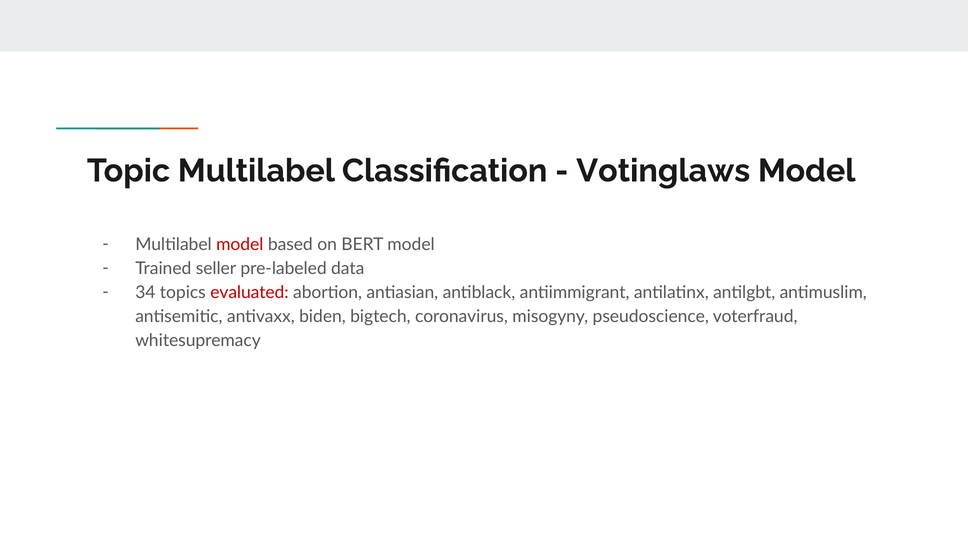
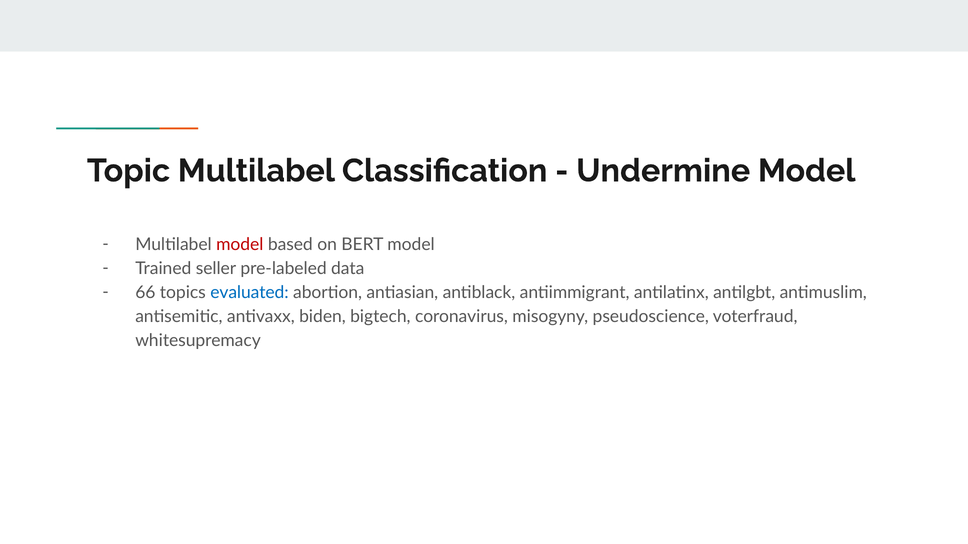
Votinglaws: Votinglaws -> Undermine (663, 171)
34: 34 -> 66 (145, 293)
evaluated colour: red -> blue (249, 293)
